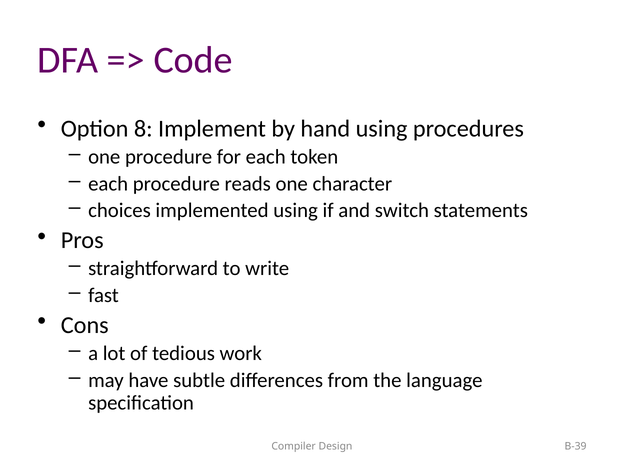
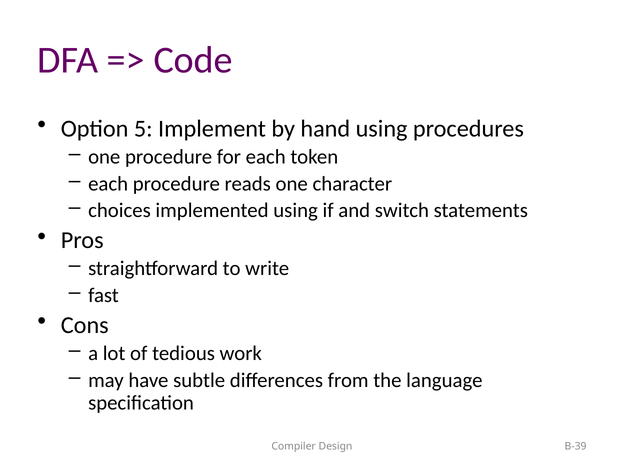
8: 8 -> 5 (143, 129)
